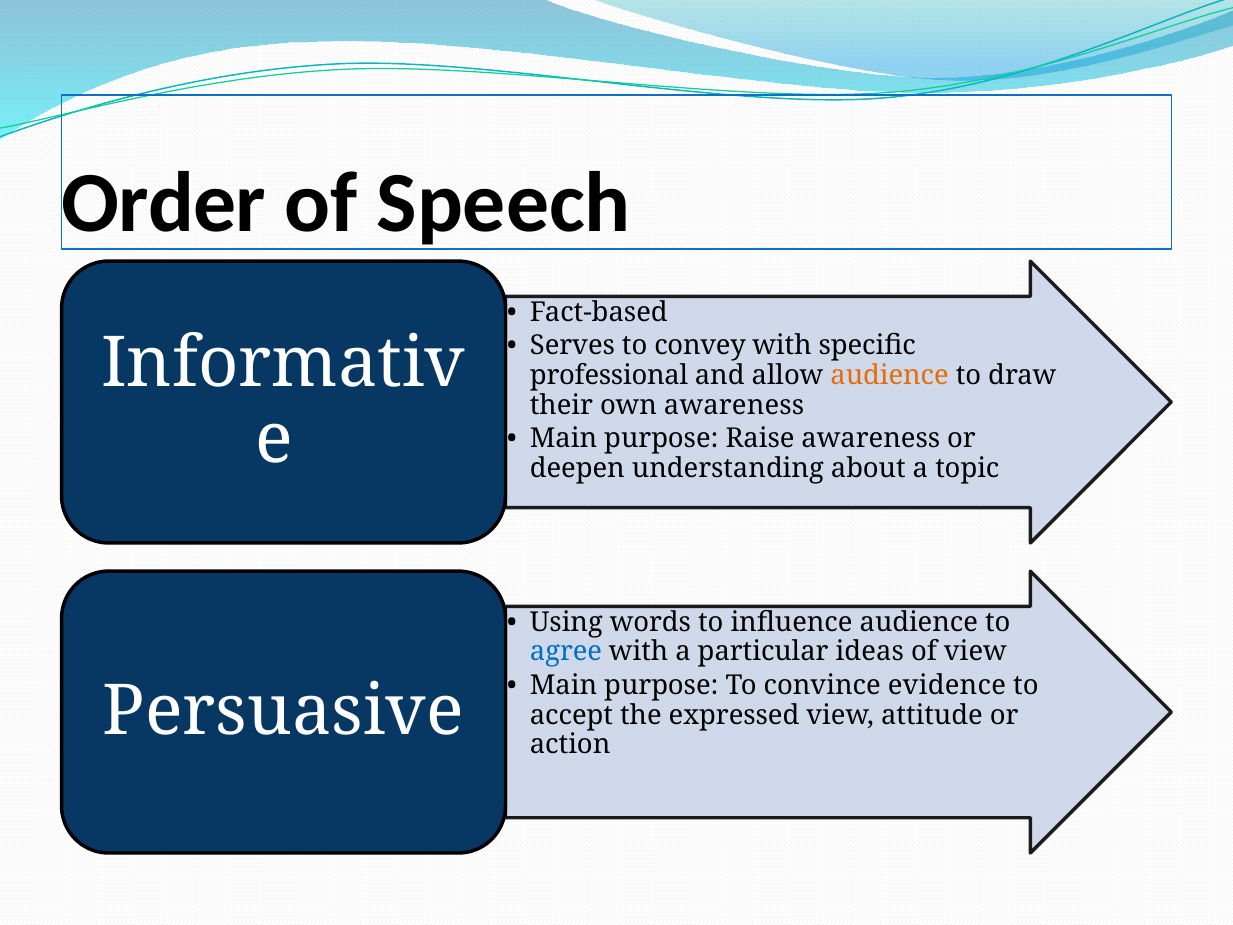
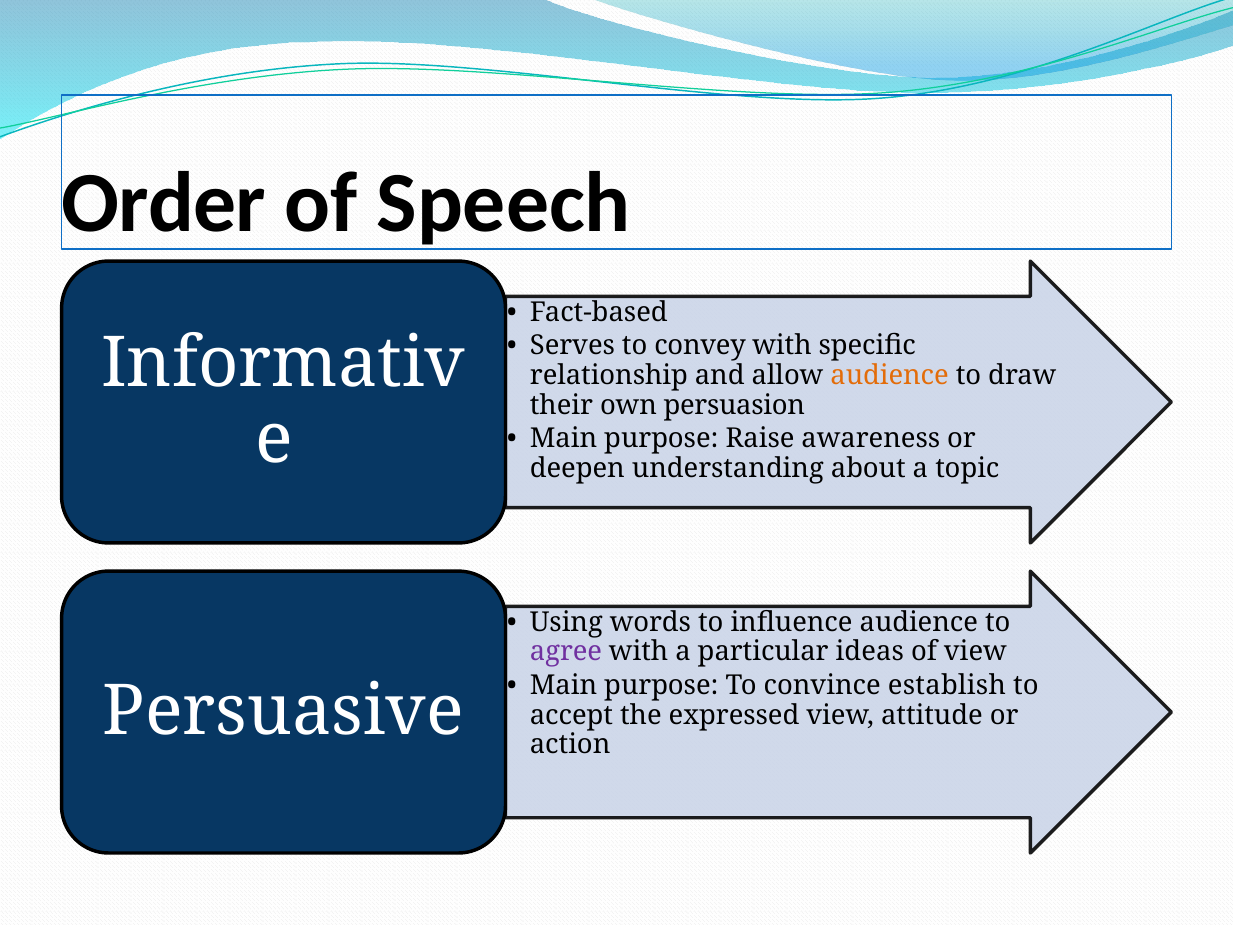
professional: professional -> relationship (609, 375)
own awareness: awareness -> persuasion (734, 405)
agree colour: blue -> purple (566, 652)
evidence: evidence -> establish (947, 685)
